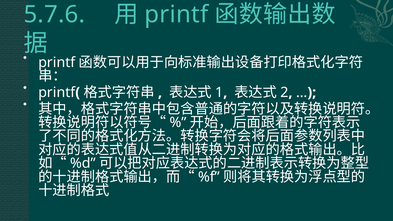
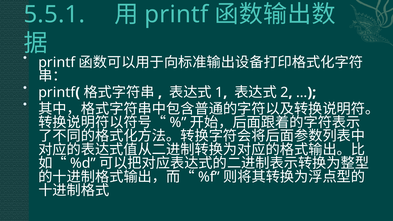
5.7.6: 5.7.6 -> 5.5.1 (54, 15)
